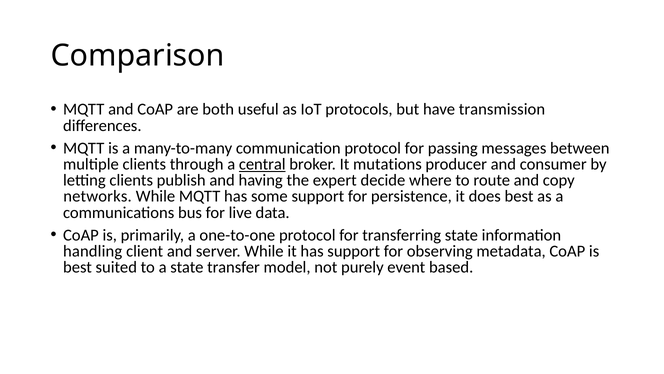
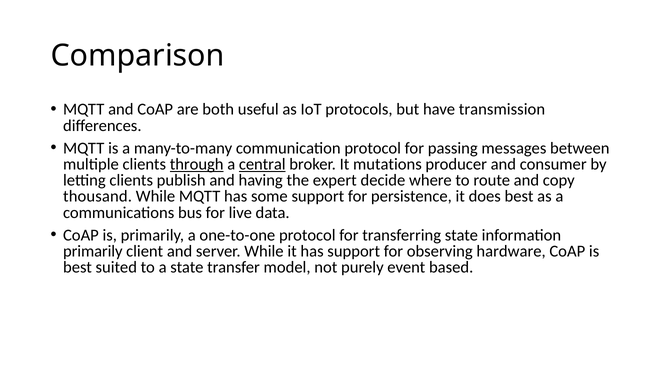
through underline: none -> present (197, 164)
networks: networks -> thousand (98, 196)
handling: handling -> primarily (93, 251)
metadata: metadata -> hardware (511, 251)
